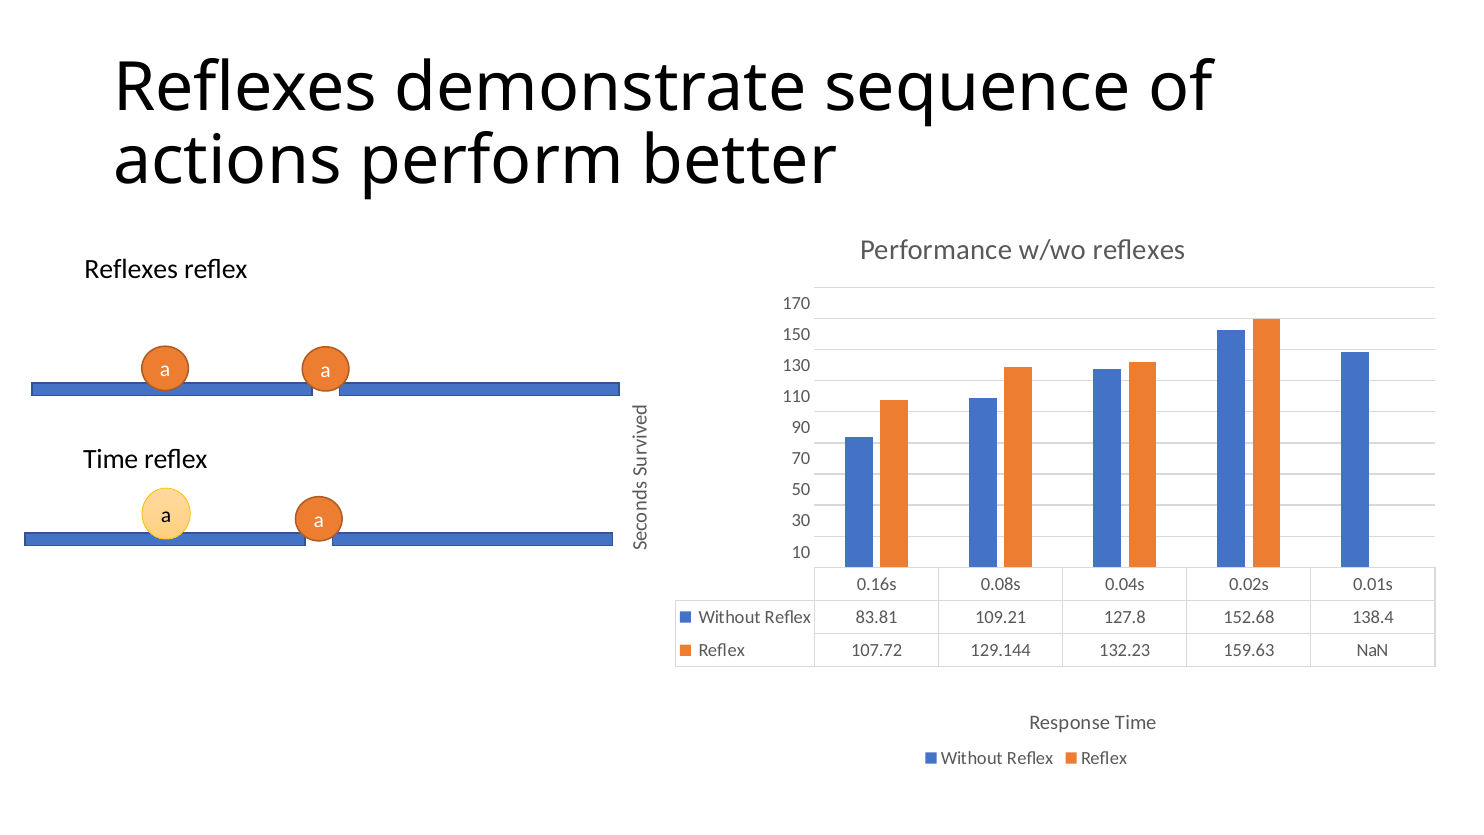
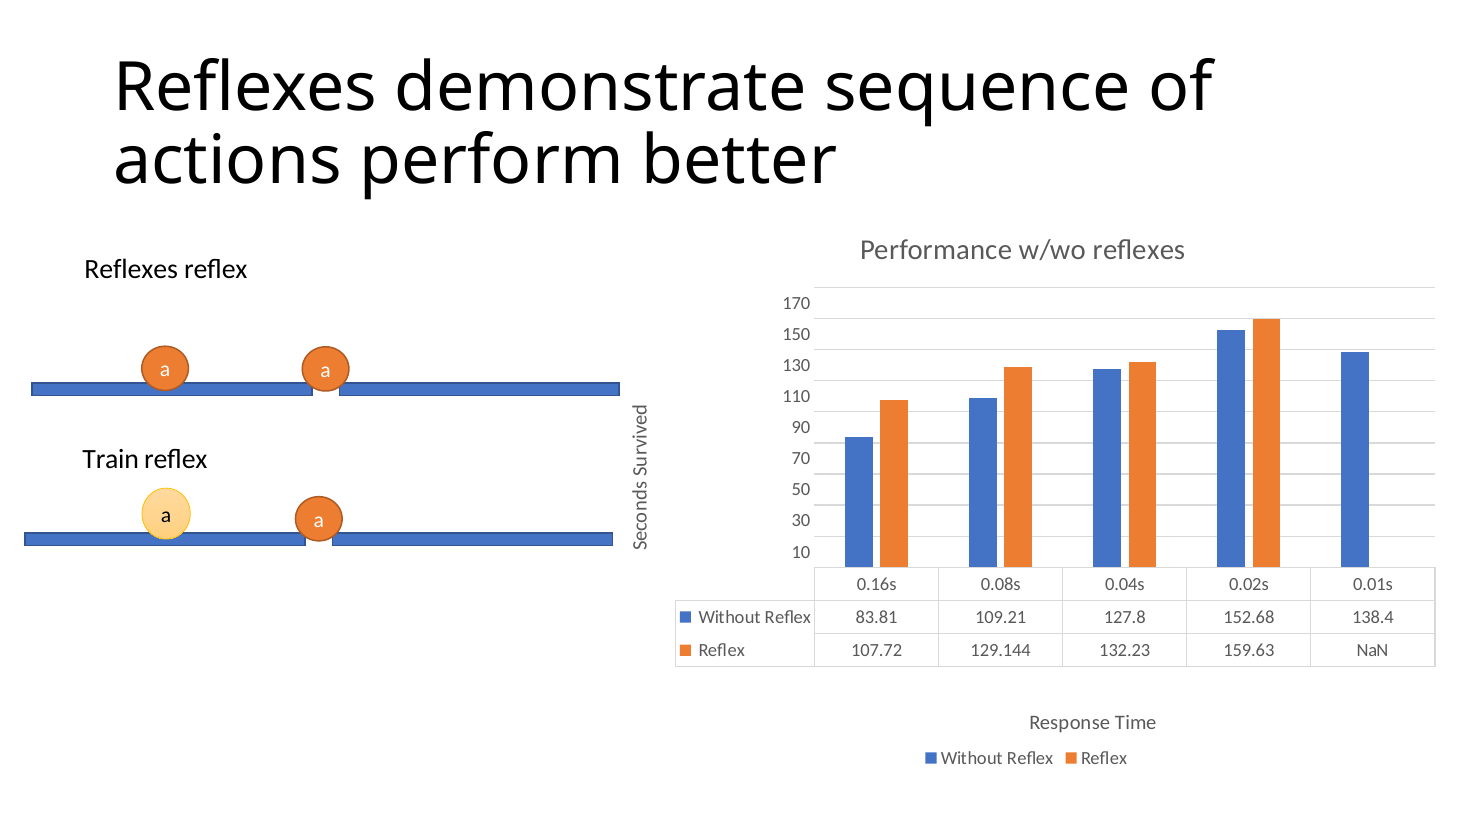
Time: Time -> Train (111, 459)
